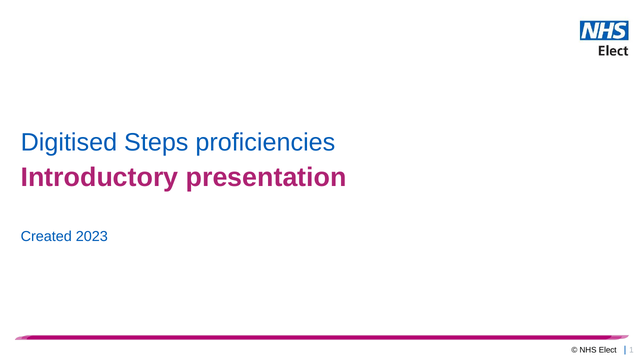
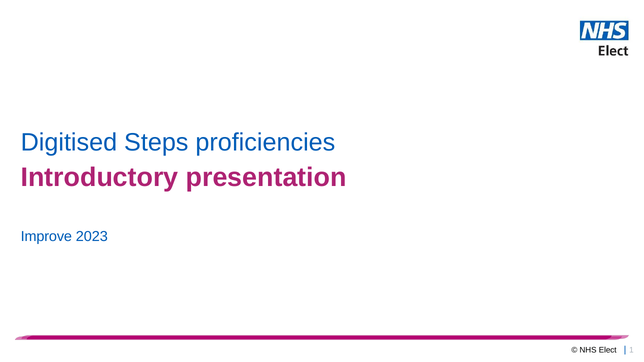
Created: Created -> Improve (46, 237)
